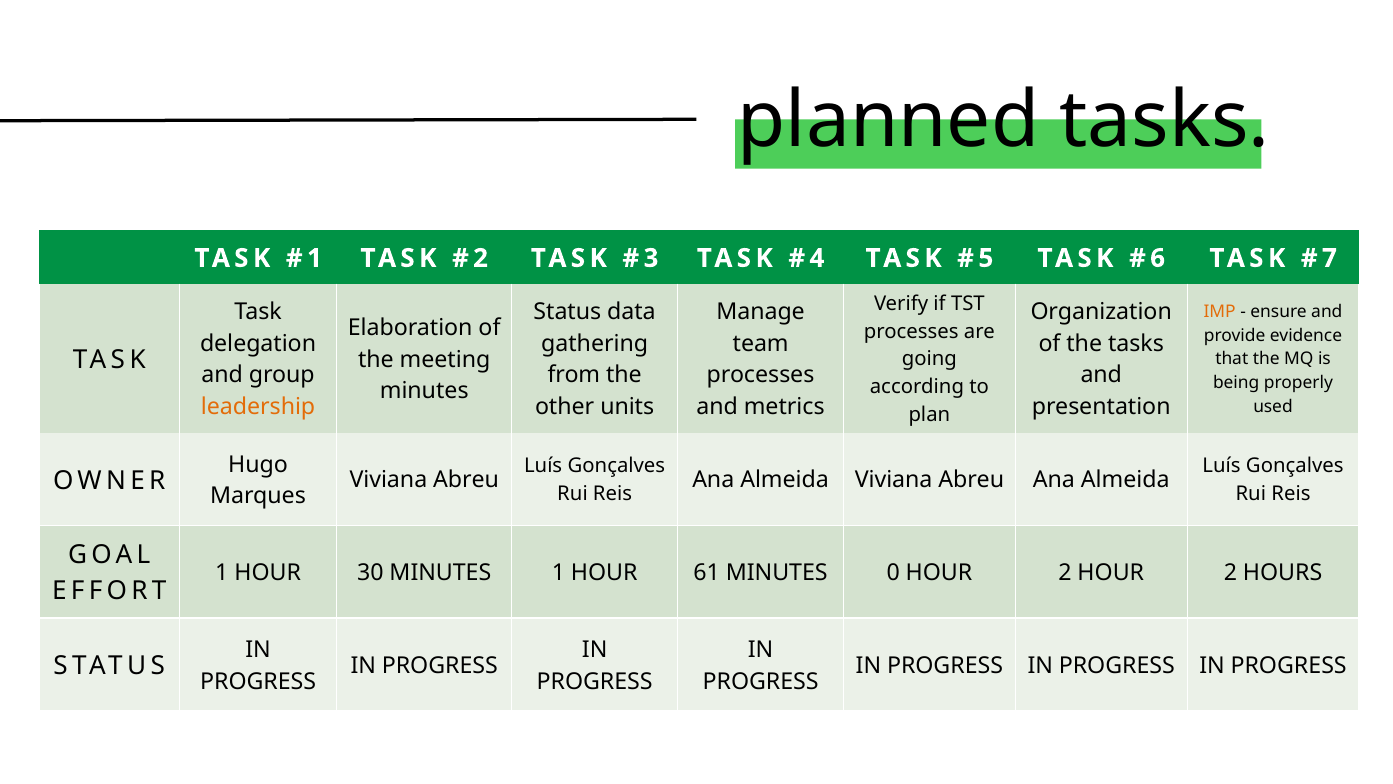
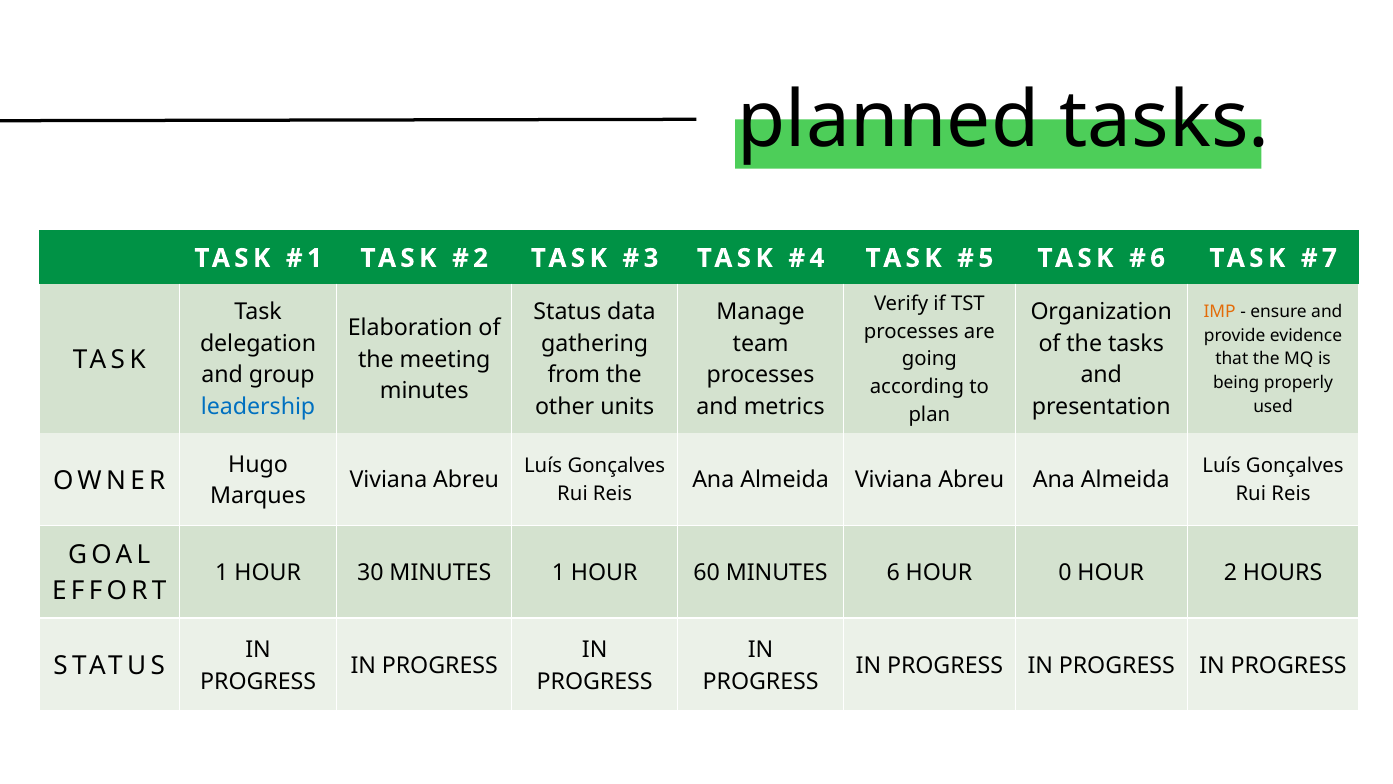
leadership colour: orange -> blue (258, 406)
61: 61 -> 60 (707, 573)
0: 0 -> 6 (893, 573)
2: 2 -> 0 (1065, 573)
